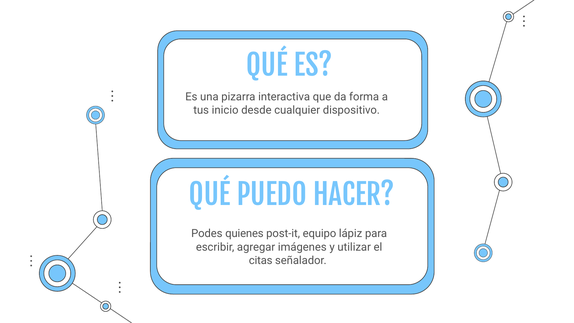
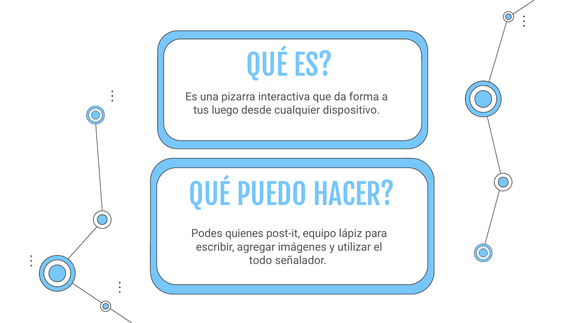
inicio: inicio -> luego (225, 110)
citas: citas -> todo (261, 260)
